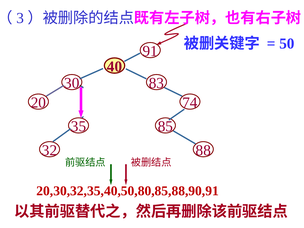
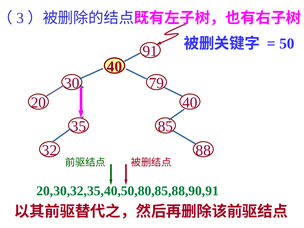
83: 83 -> 79 (156, 83)
20 74: 74 -> 40 (190, 103)
20,30,32,35,40,50,80,85,88,90,91 colour: red -> green (128, 191)
